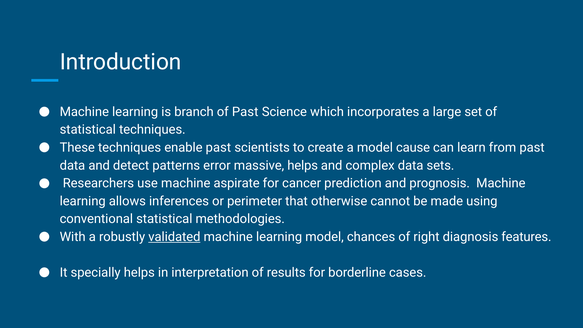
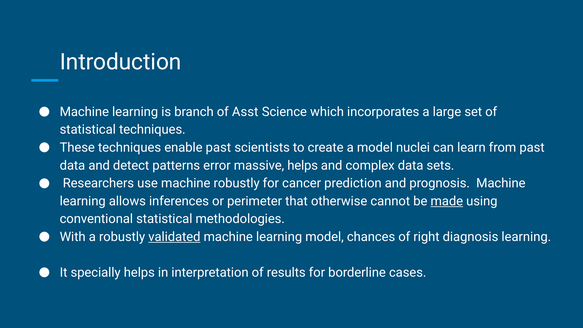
of Past: Past -> Asst (245, 112)
cause: cause -> nuclei (413, 148)
machine aspirate: aspirate -> robustly (237, 183)
made underline: none -> present (447, 201)
diagnosis features: features -> learning (526, 237)
